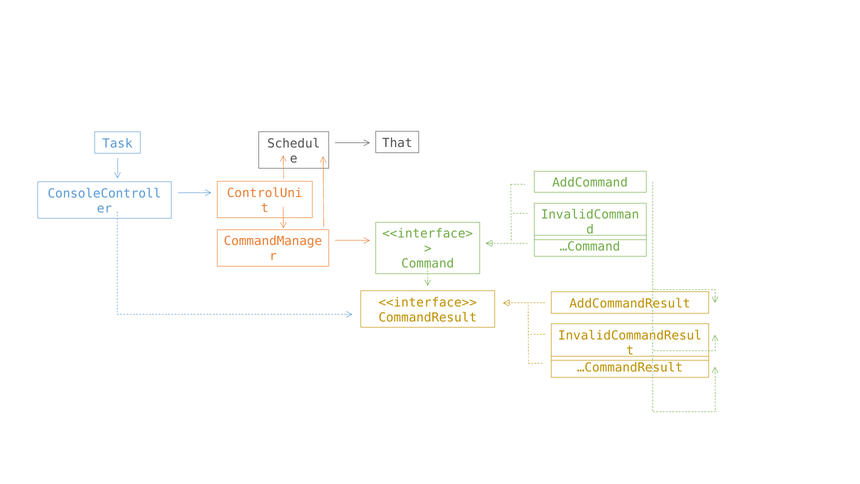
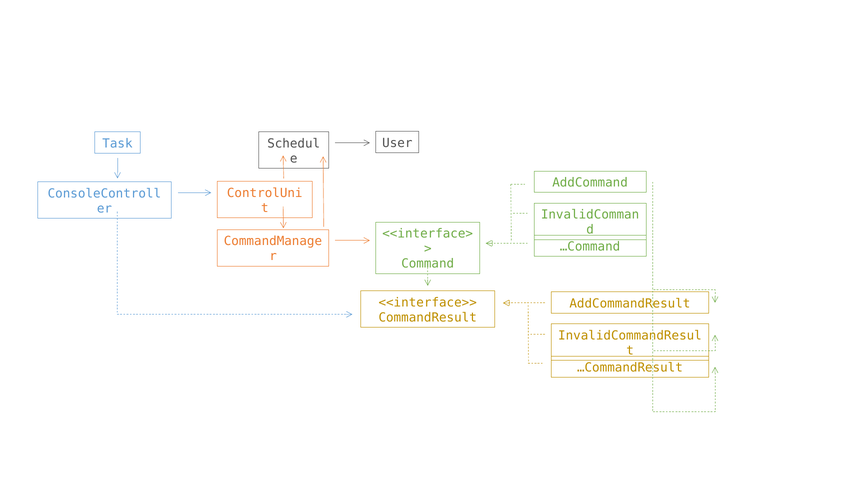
That: That -> User (397, 143)
